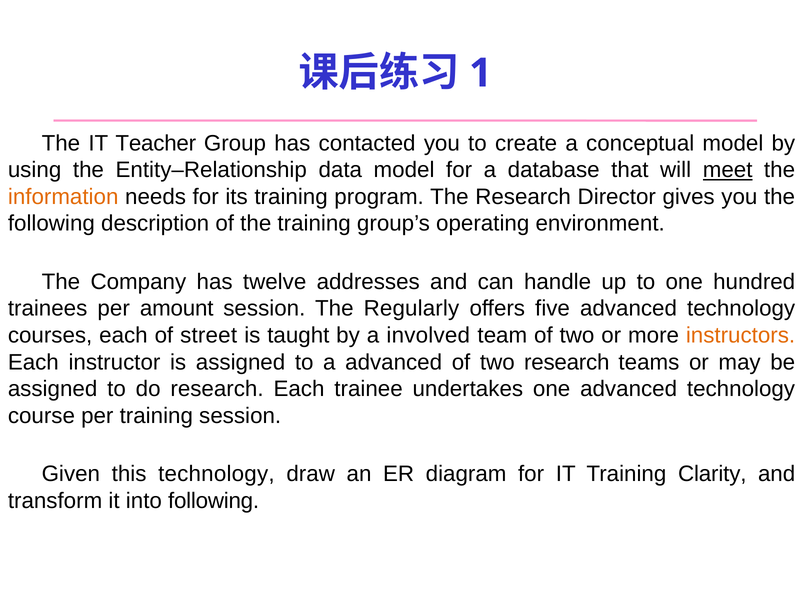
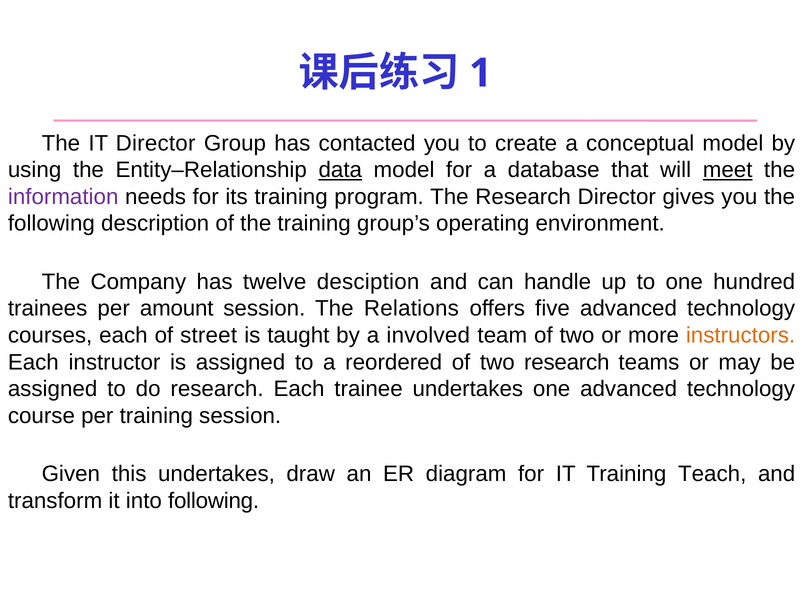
IT Teacher: Teacher -> Director (156, 143)
data underline: none -> present (340, 170)
information colour: orange -> purple (63, 197)
addresses: addresses -> desciption (368, 282)
Regularly: Regularly -> Relations (411, 309)
a advanced: advanced -> reordered (394, 362)
this technology: technology -> undertakes (216, 474)
Clarity: Clarity -> Teach (712, 474)
